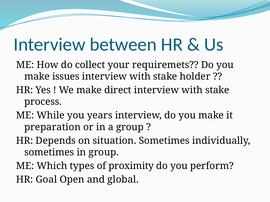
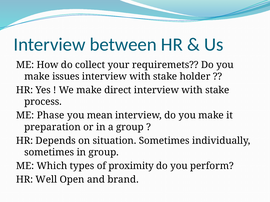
While: While -> Phase (51, 116)
years: years -> mean (100, 116)
Goal: Goal -> Well (46, 180)
global: global -> brand (123, 180)
